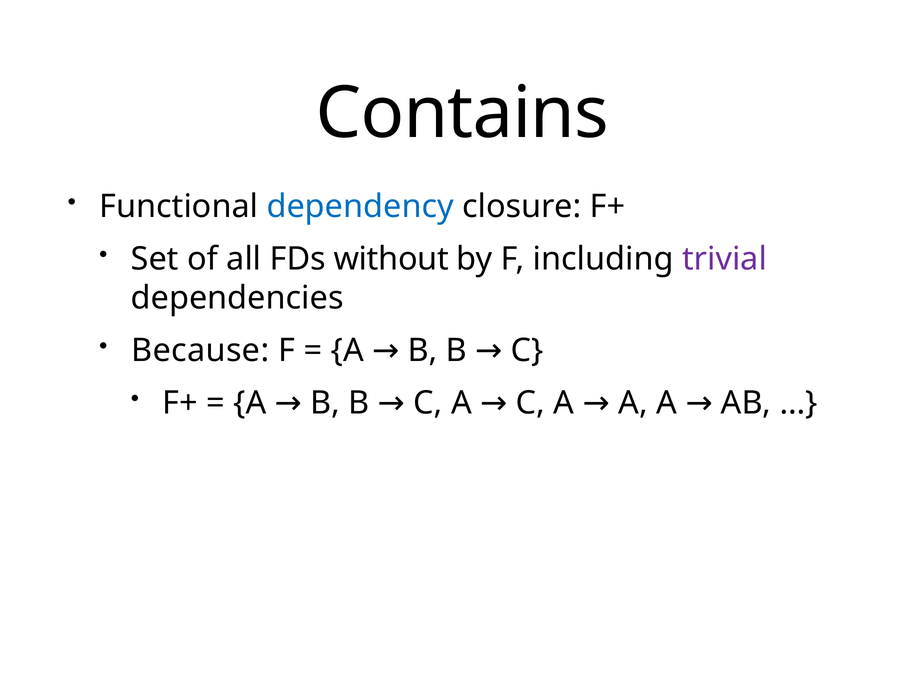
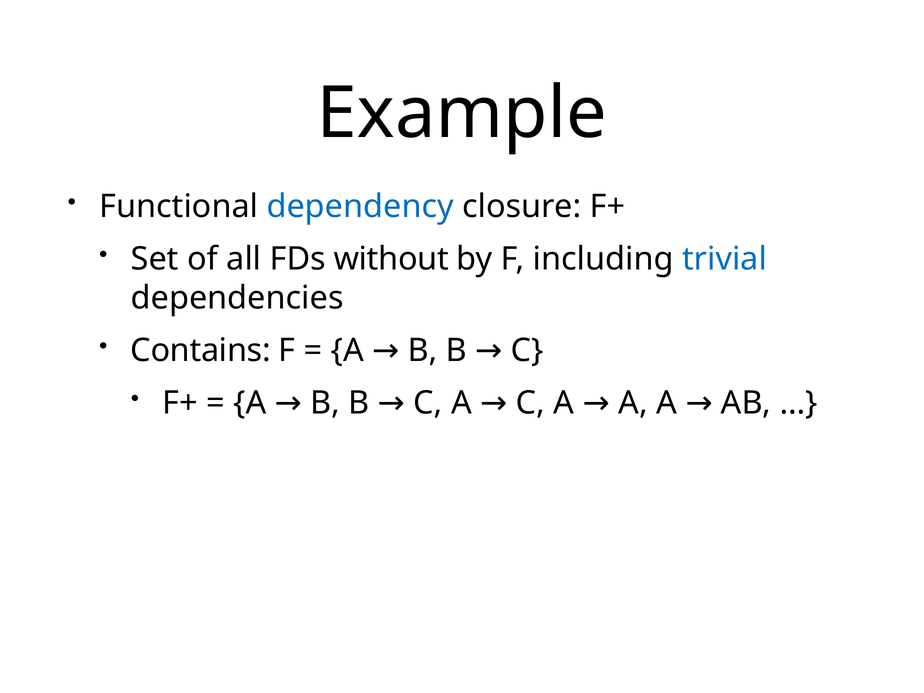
Contains: Contains -> Example (462, 113)
trivial colour: purple -> blue (725, 259)
Because: Because -> Contains (201, 351)
